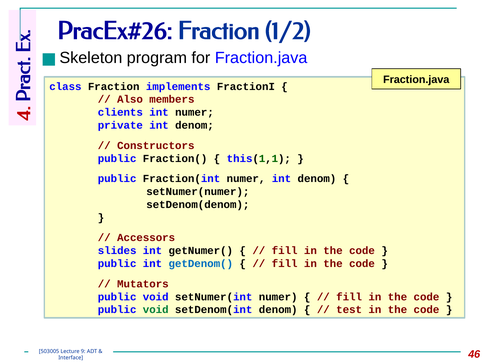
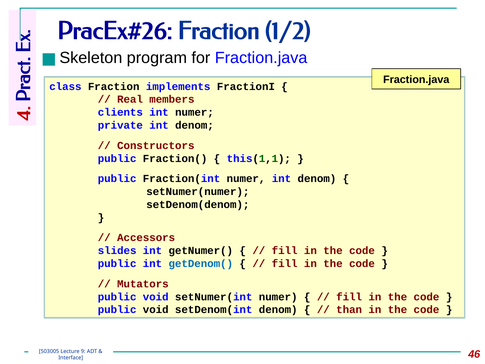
Also: Also -> Real (130, 99)
void colour: green -> black (156, 310)
test: test -> than (349, 310)
